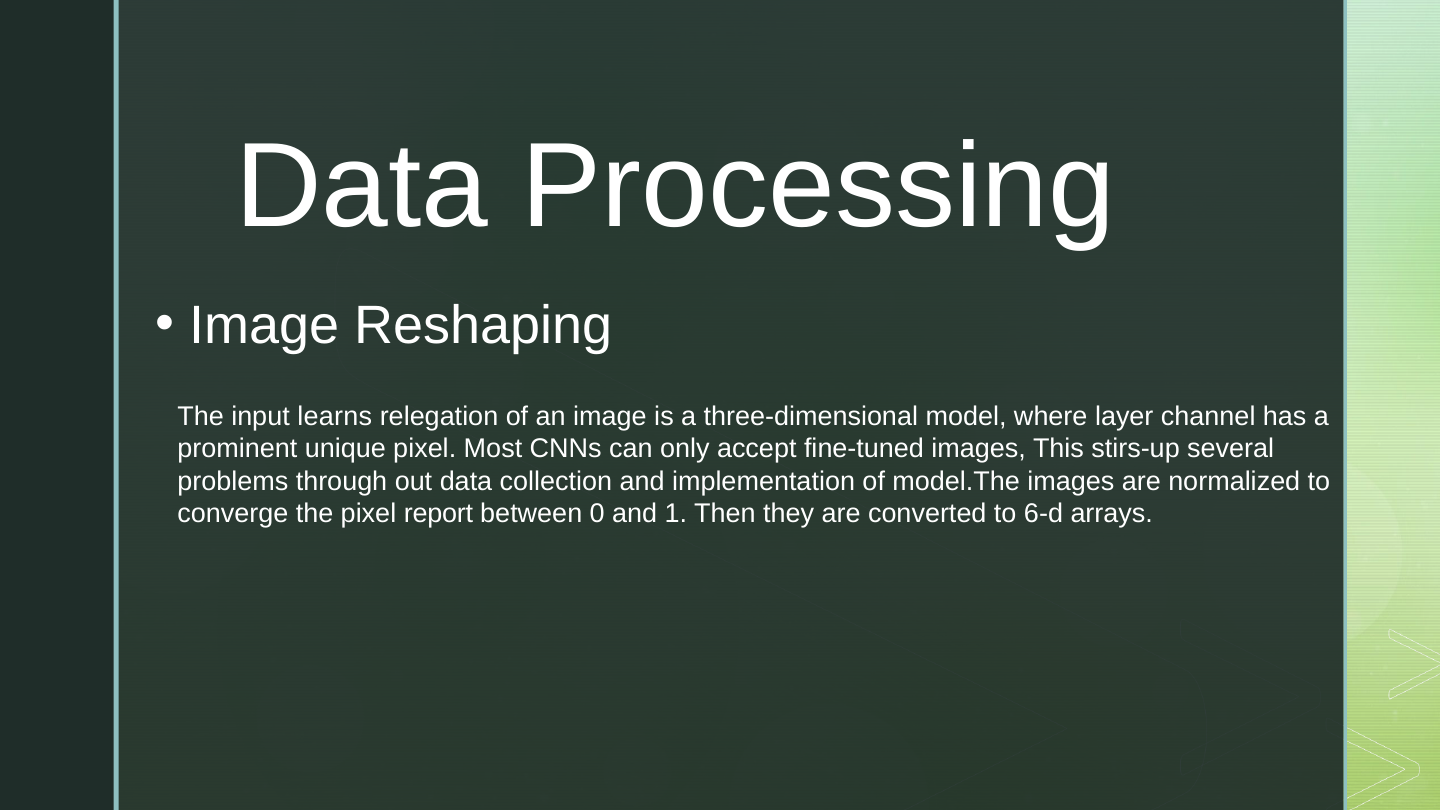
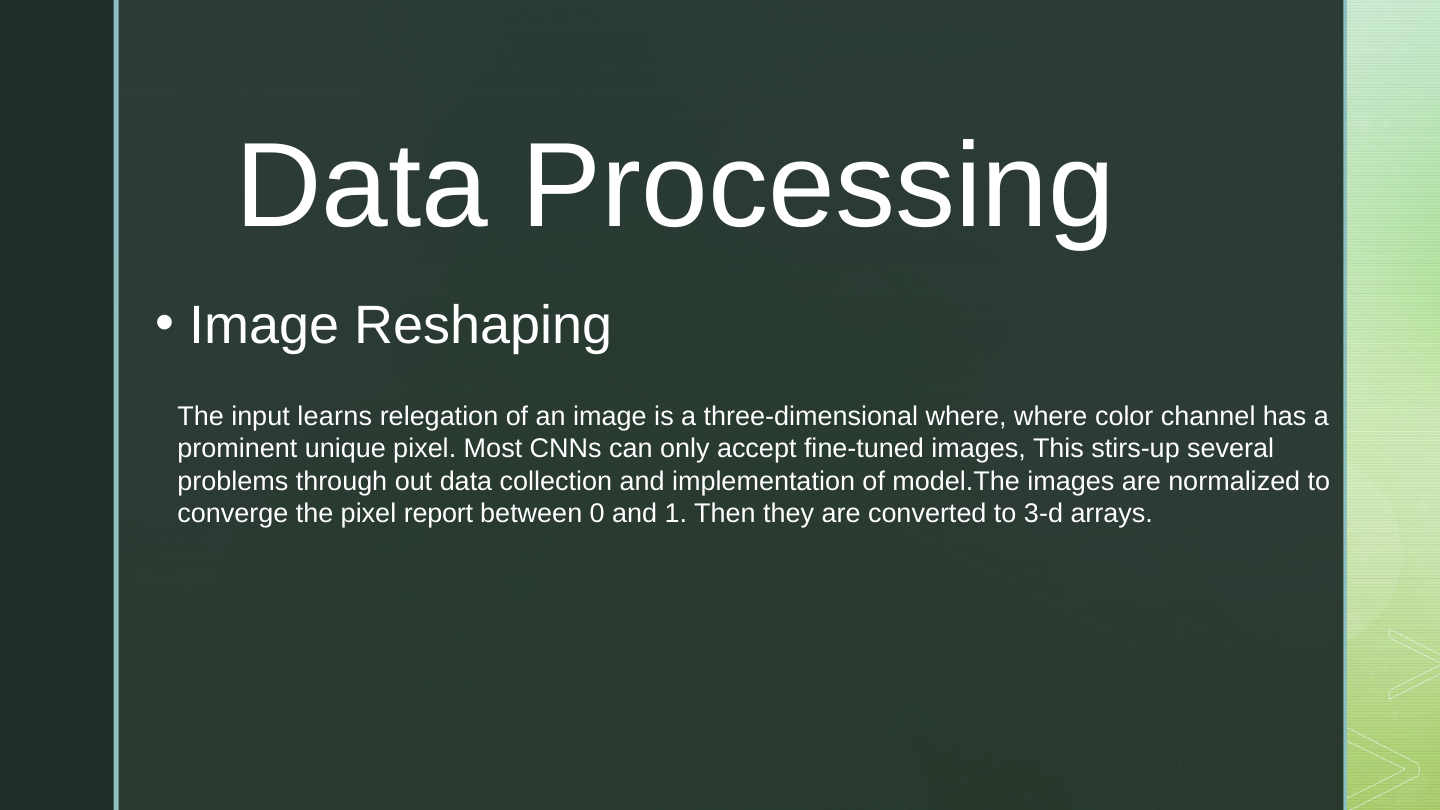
three-dimensional model: model -> where (966, 416)
layer: layer -> color (1124, 416)
6-d: 6-d -> 3-d (1044, 514)
